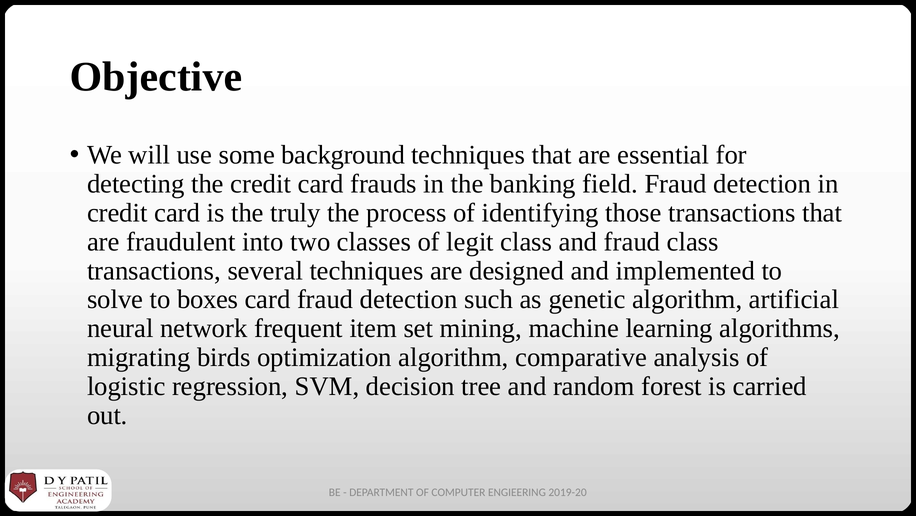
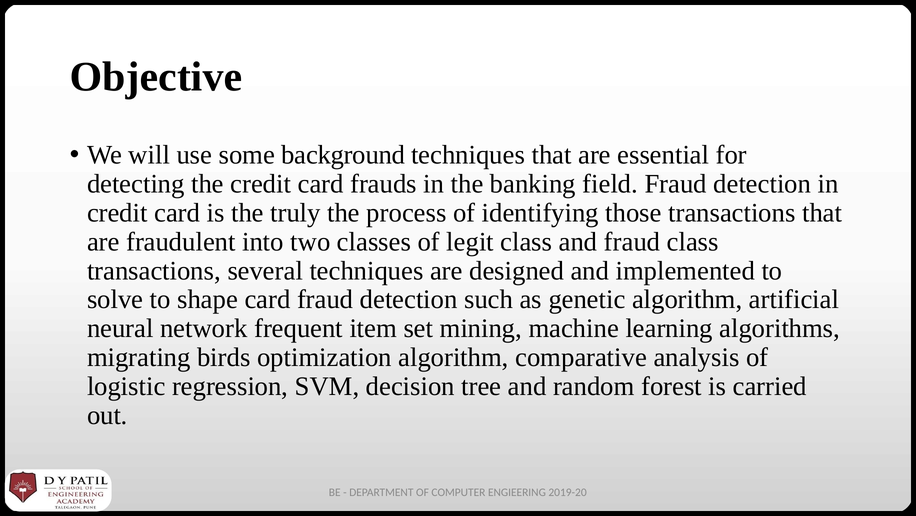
boxes: boxes -> shape (208, 299)
